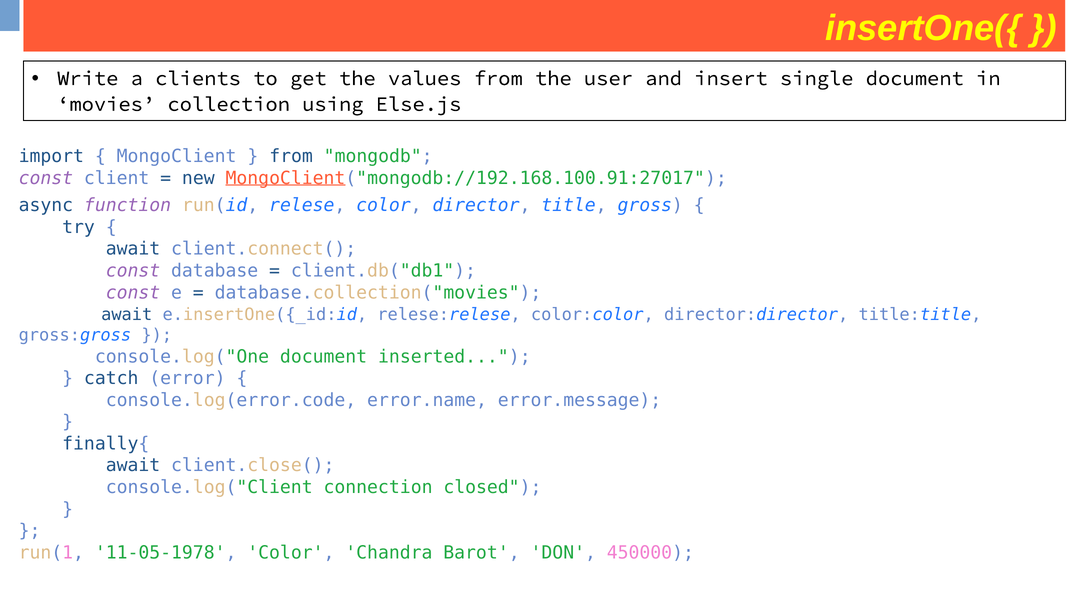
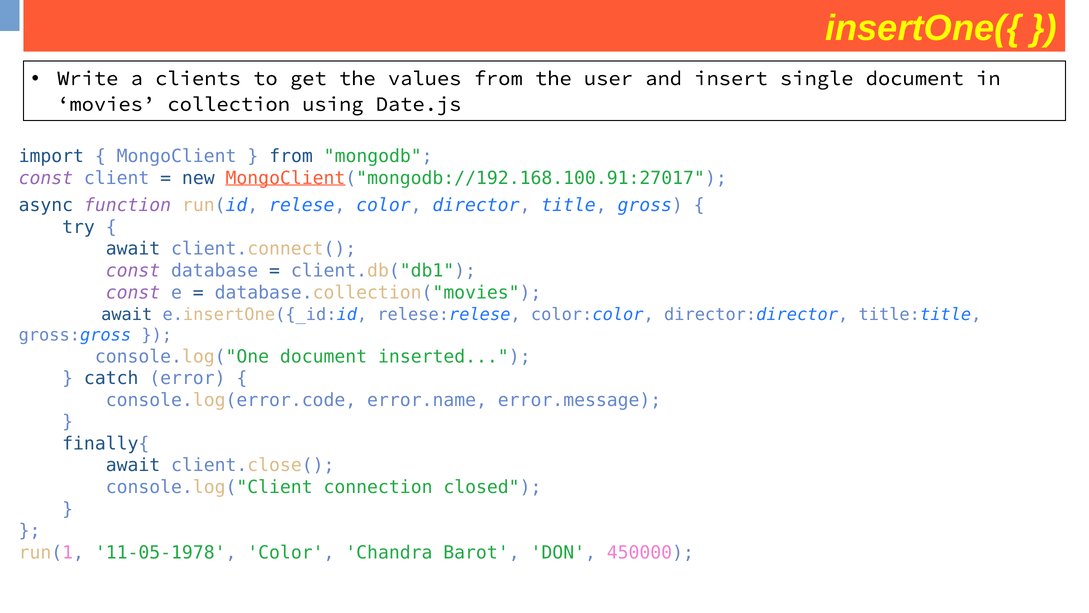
Else.js: Else.js -> Date.js (419, 104)
